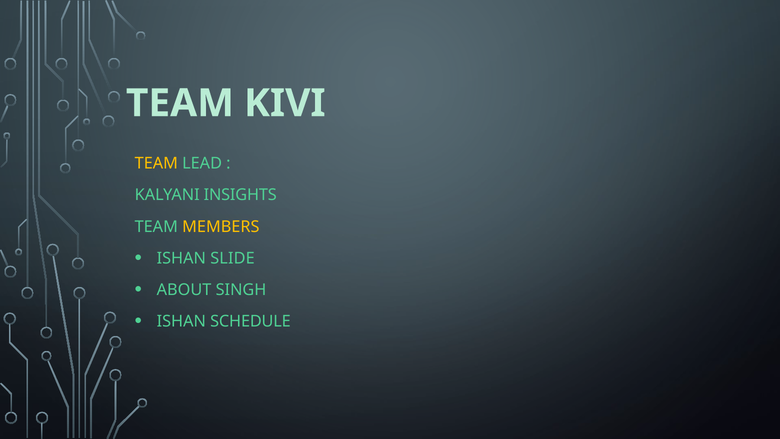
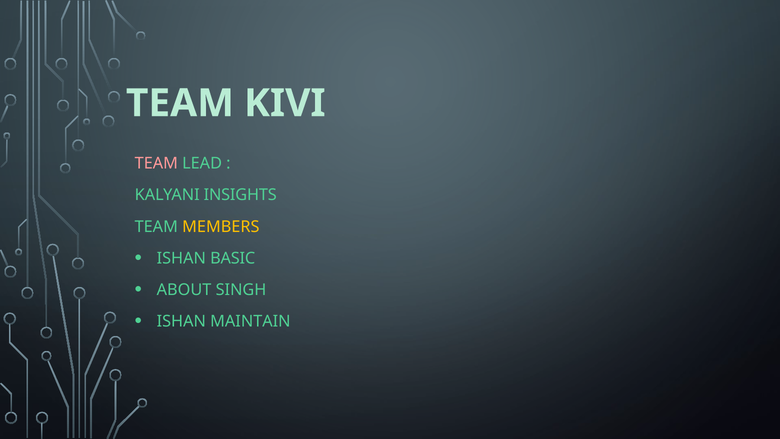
TEAM colour: yellow -> pink (156, 163)
SLIDE: SLIDE -> BASIC (233, 258)
SCHEDULE: SCHEDULE -> MAINTAIN (250, 321)
